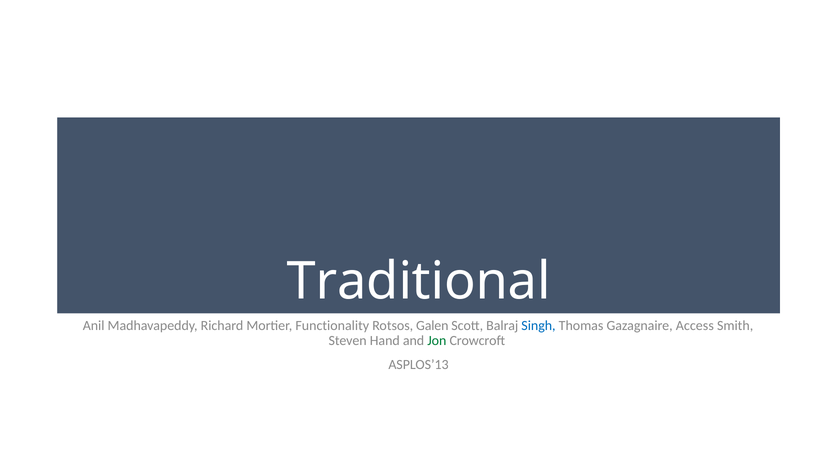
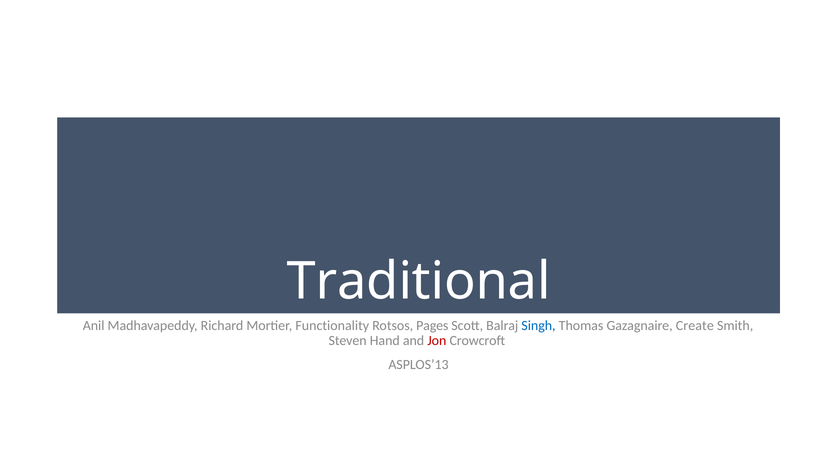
Galen: Galen -> Pages (432, 326)
Access: Access -> Create (695, 326)
Jon colour: green -> red (437, 341)
